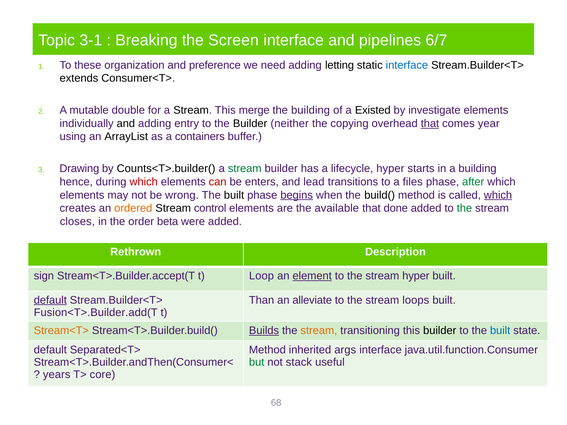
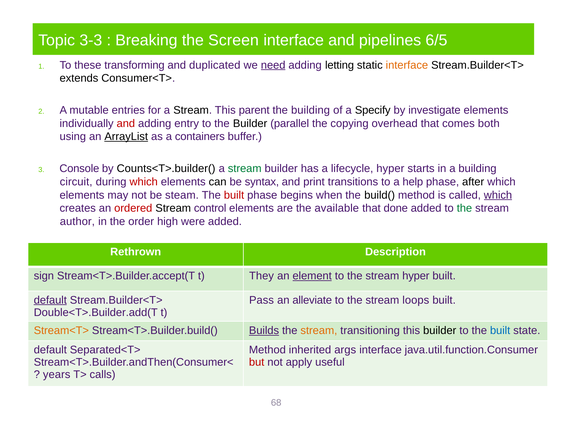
3-1: 3-1 -> 3-3 (91, 40)
6/7: 6/7 -> 6/5 (436, 40)
organization: organization -> transforming (134, 65)
preference: preference -> duplicated (215, 65)
need underline: none -> present (273, 65)
interface colour: blue -> orange (407, 65)
double: double -> entries (128, 110)
merge: merge -> parent (254, 110)
Existed: Existed -> Specify (373, 110)
and colour: black -> red (126, 124)
neither: neither -> parallel (290, 124)
that underline: present -> none (430, 124)
year: year -> both (489, 124)
ArrayList underline: none -> present (126, 137)
Drawing: Drawing -> Console (79, 169)
hence: hence -> circuit (76, 182)
can colour: red -> black (218, 182)
enters: enters -> syntax (262, 182)
lead: lead -> print (314, 182)
files: files -> help (413, 182)
after colour: green -> black (473, 182)
wrong: wrong -> steam (182, 195)
built colour: black -> red (234, 195)
begins underline: present -> none (297, 195)
ordered colour: orange -> red (133, 208)
closes: closes -> author (77, 222)
beta: beta -> high (168, 222)
Loop: Loop -> They (262, 276)
Than: Than -> Pass (262, 300)
Fusion<T>.Builder.add(T: Fusion<T>.Builder.add(T -> Double<T>.Builder.add(T (96, 313)
but colour: green -> red (257, 362)
stack: stack -> apply (299, 362)
core: core -> calls (103, 375)
